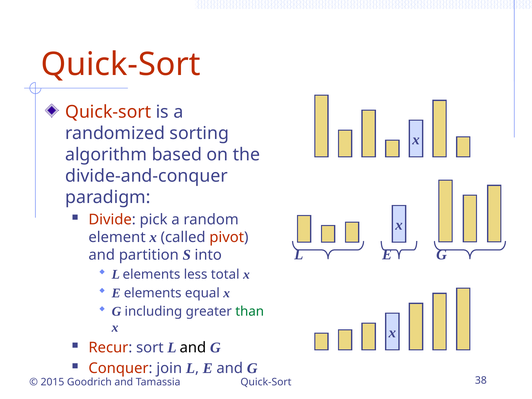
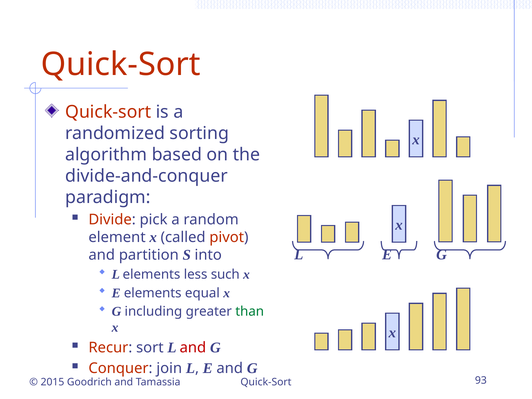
total: total -> such (225, 274)
and colour: black -> red (193, 347)
38: 38 -> 93 (481, 380)
